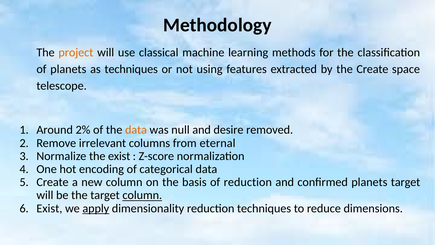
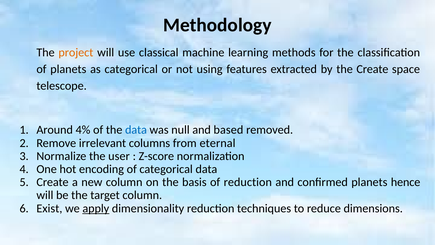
as techniques: techniques -> categorical (131, 69)
2%: 2% -> 4% (83, 130)
data colour: orange -> blue (136, 130)
desire: desire -> based (228, 130)
the exist: exist -> user (119, 156)
planets target: target -> hence (406, 182)
column underline: present -> none (142, 195)
